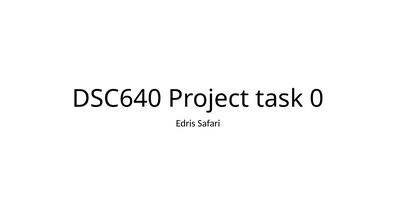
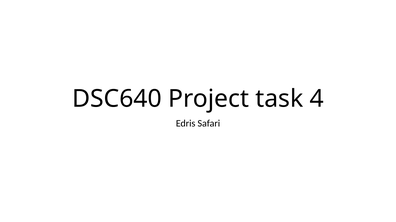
0: 0 -> 4 (317, 99)
